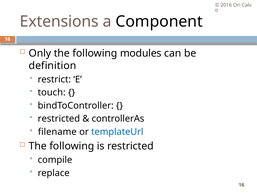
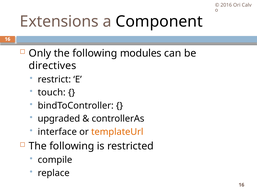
definition: definition -> directives (52, 66)
restricted: restricted -> upgraded (59, 119)
filename: filename -> interface (57, 132)
templateUrl colour: blue -> orange (117, 132)
